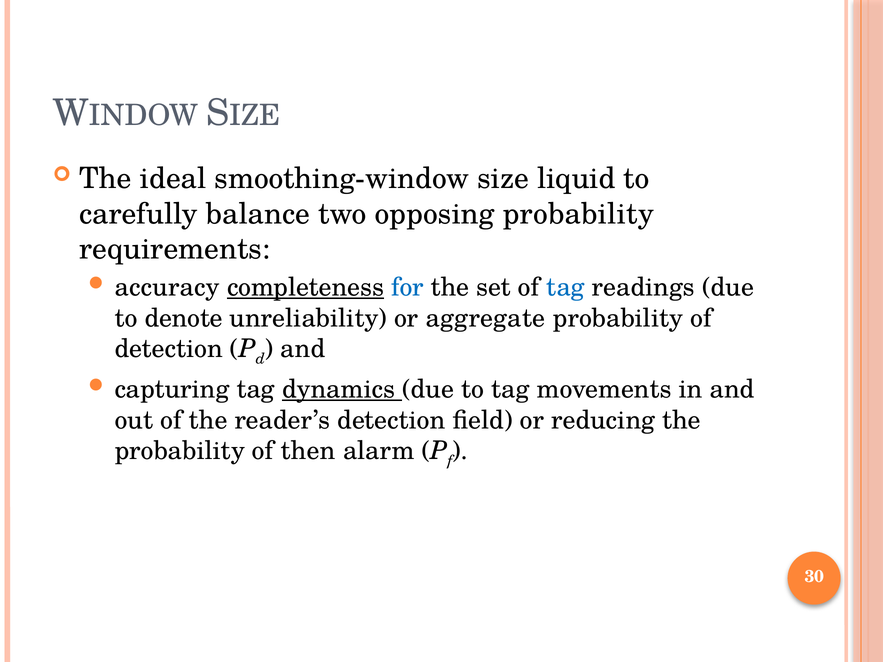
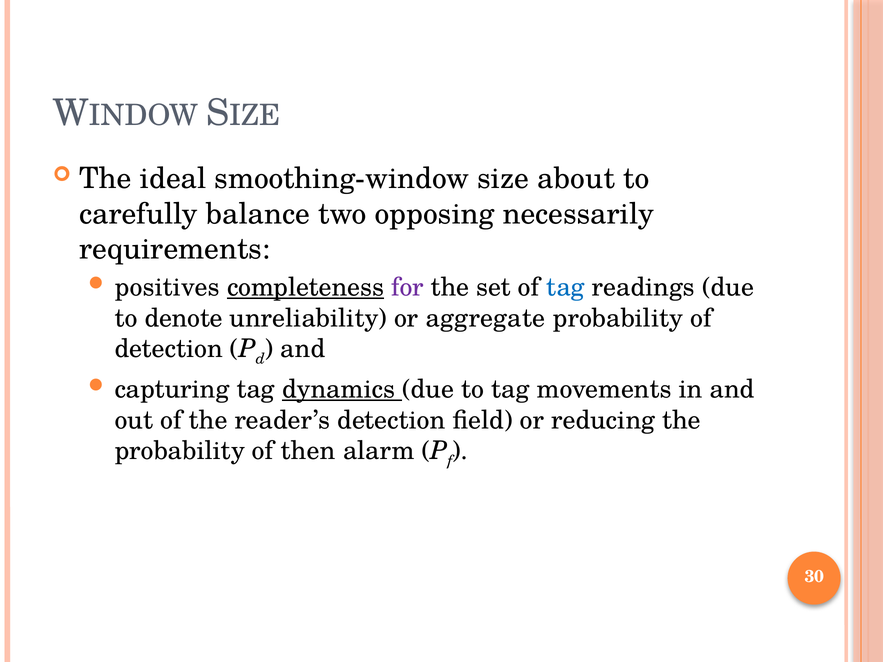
liquid: liquid -> about (576, 179)
opposing probability: probability -> necessarily (578, 214)
accuracy: accuracy -> positives (167, 287)
for colour: blue -> purple (408, 287)
